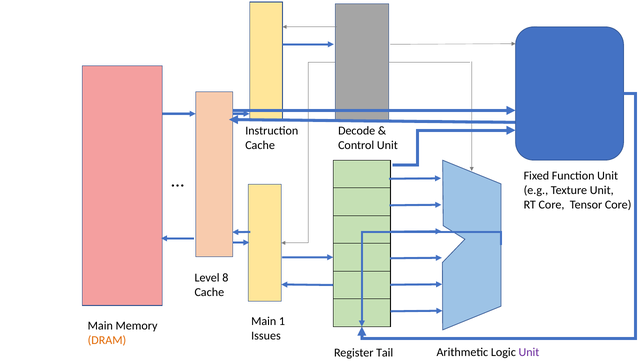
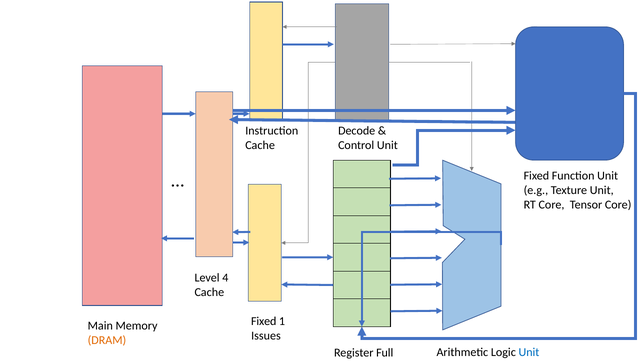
8: 8 -> 4 (225, 278)
Main: Main -> Fixed (264, 321)
Tail: Tail -> Full (385, 353)
Unit colour: purple -> blue (529, 352)
